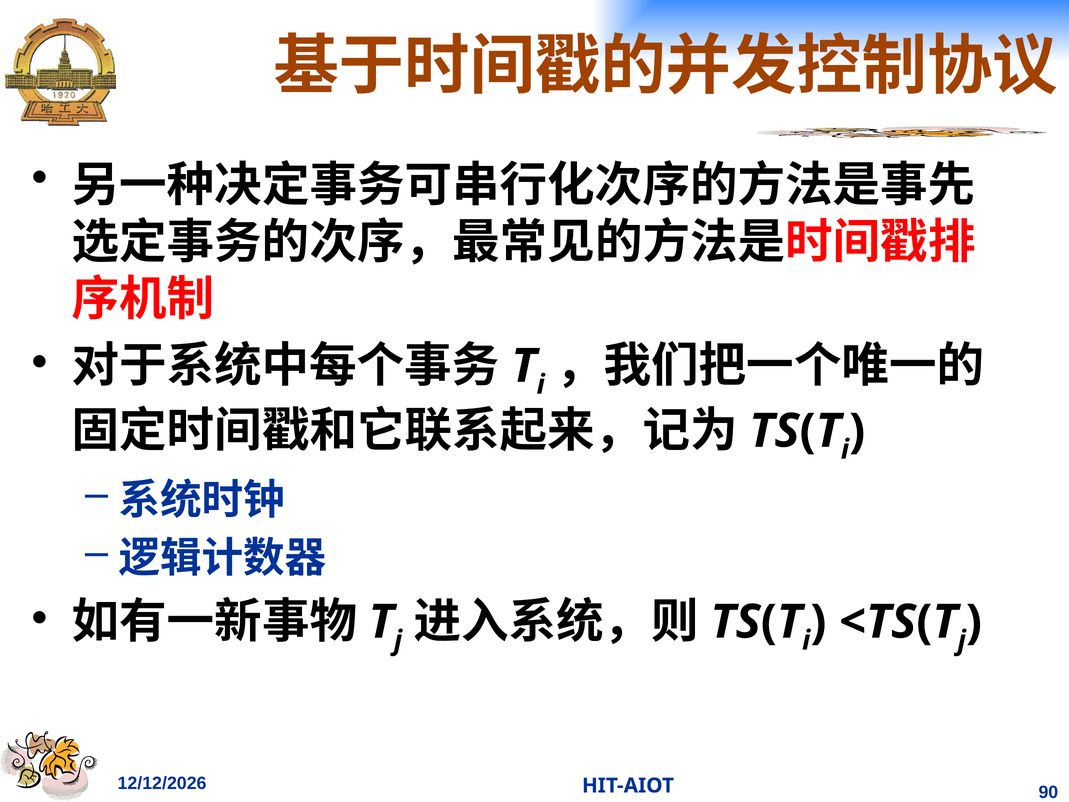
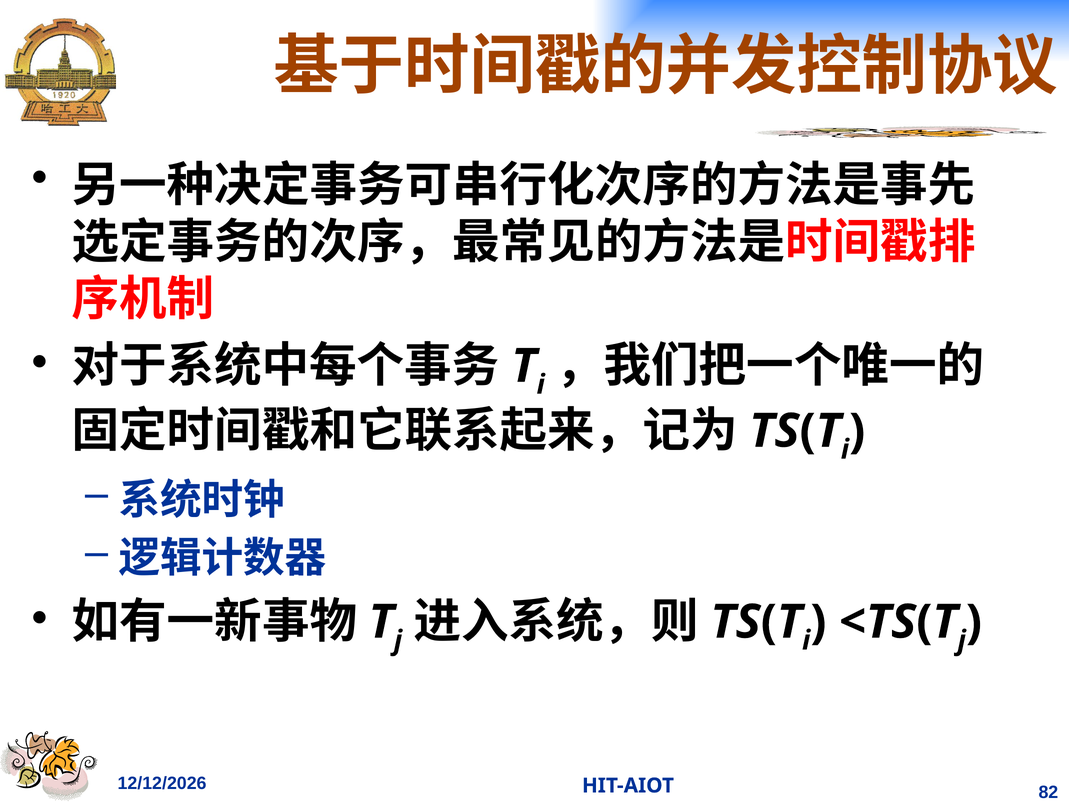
90: 90 -> 82 (1048, 792)
